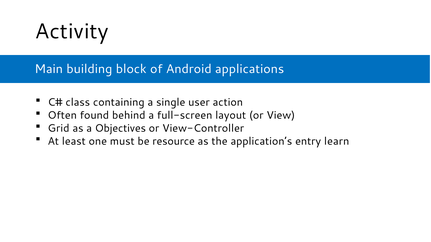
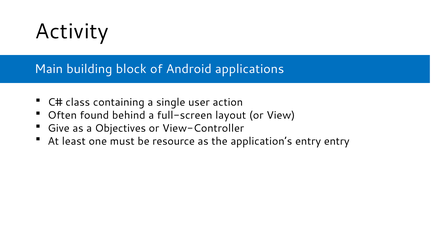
Grid: Grid -> Give (59, 128)
entry learn: learn -> entry (337, 141)
